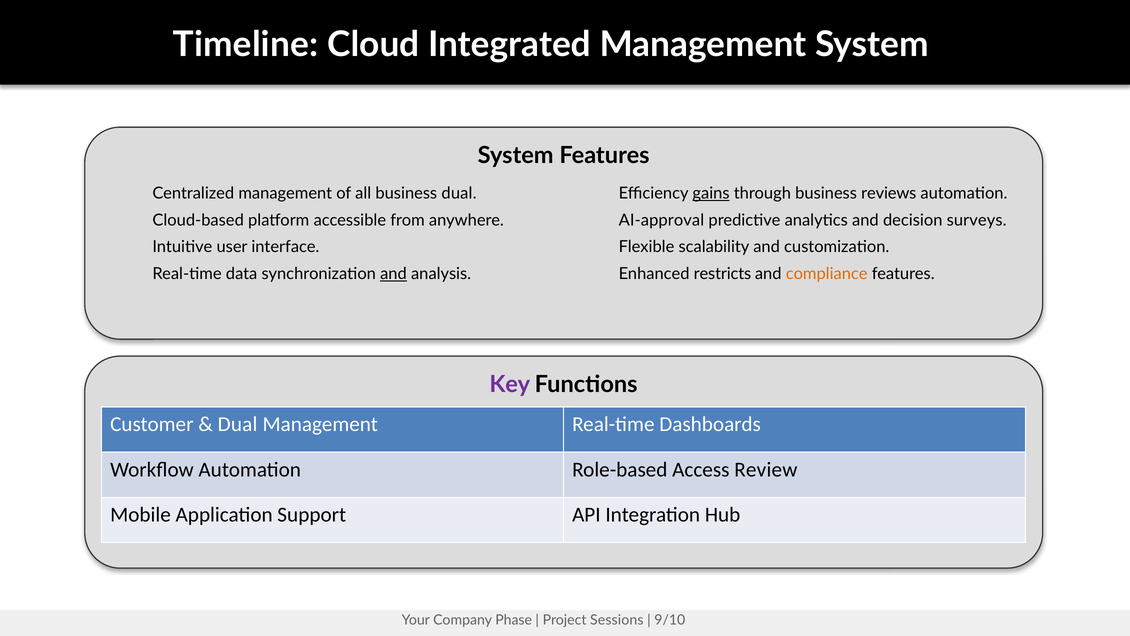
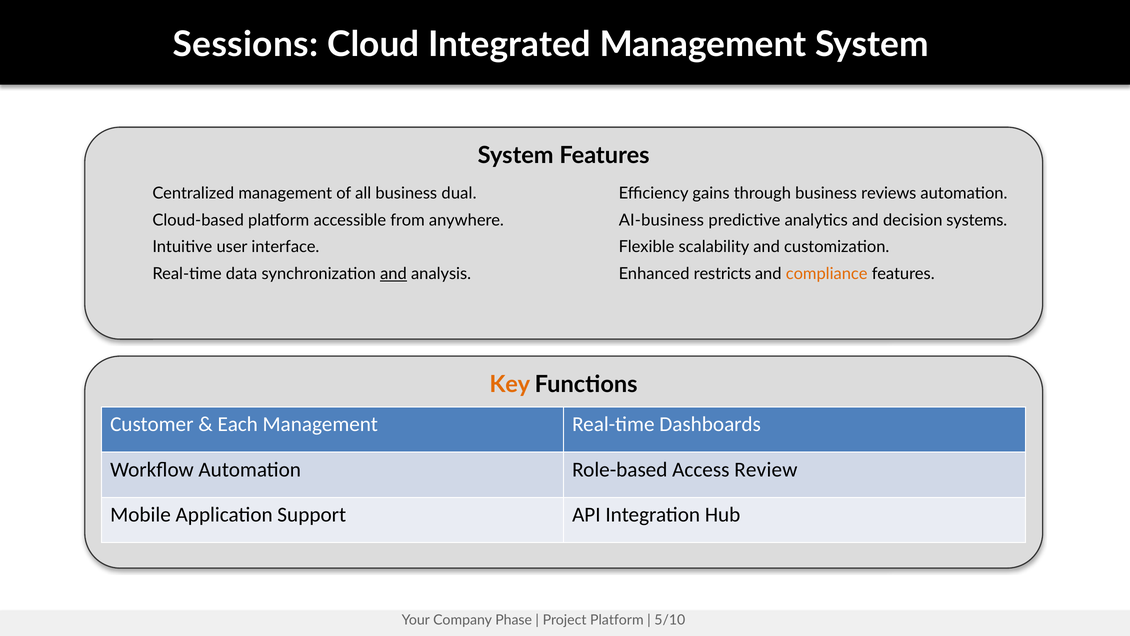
Timeline: Timeline -> Sessions (245, 45)
gains underline: present -> none (711, 193)
AI-approval: AI-approval -> AI-business (661, 220)
surveys: surveys -> systems (977, 220)
Key colour: purple -> orange (510, 384)
Dual: Dual -> Each (238, 424)
Project Sessions: Sessions -> Platform (617, 620)
9/10: 9/10 -> 5/10 (670, 620)
